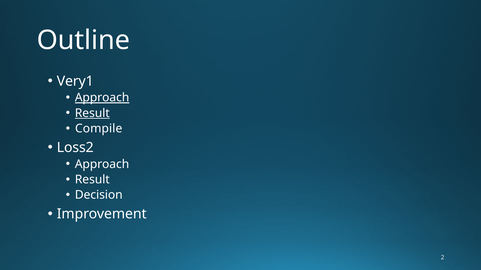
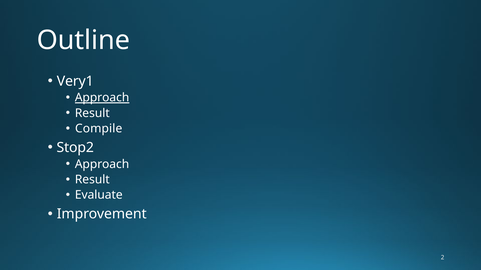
Result underline: present -> none (92, 113)
Loss2: Loss2 -> Stop2 (75, 148)
Decision: Decision -> Evaluate (99, 195)
